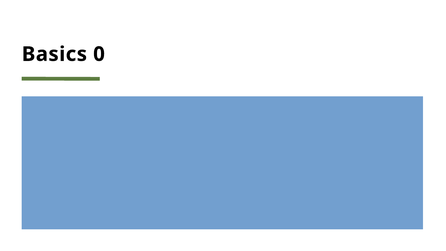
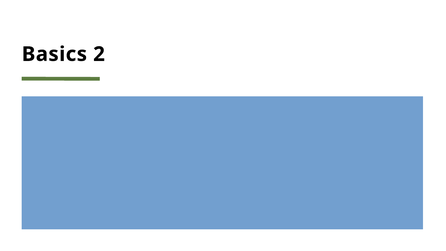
0: 0 -> 2 (99, 54)
